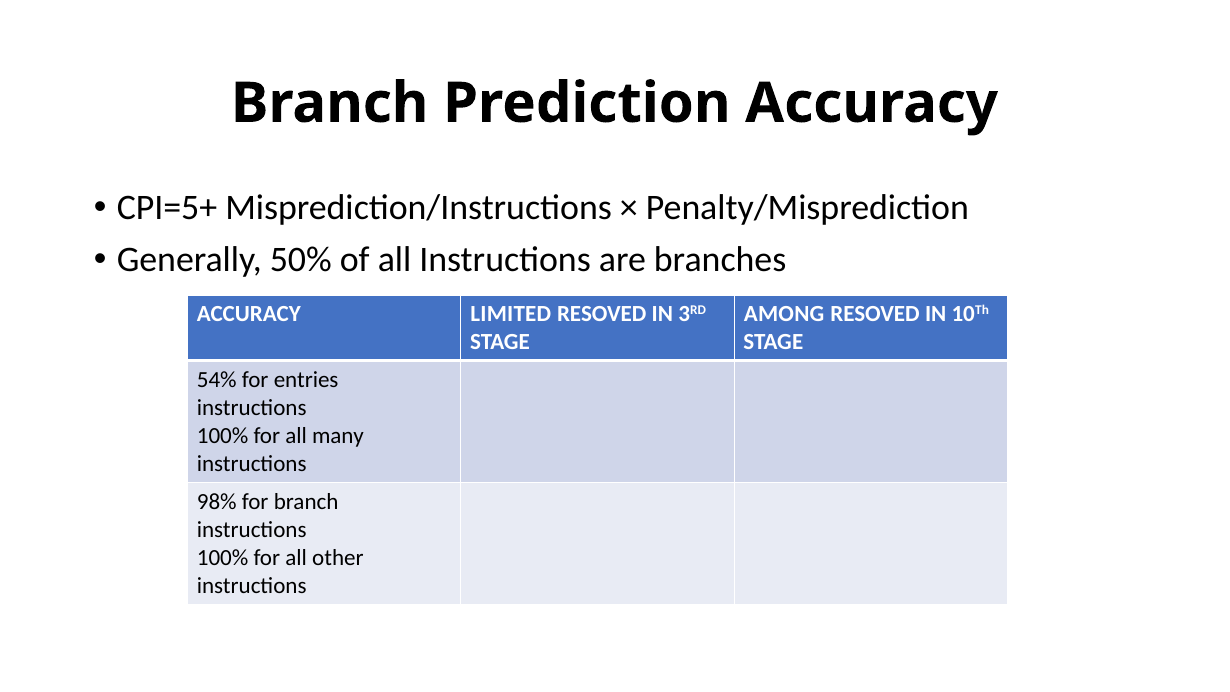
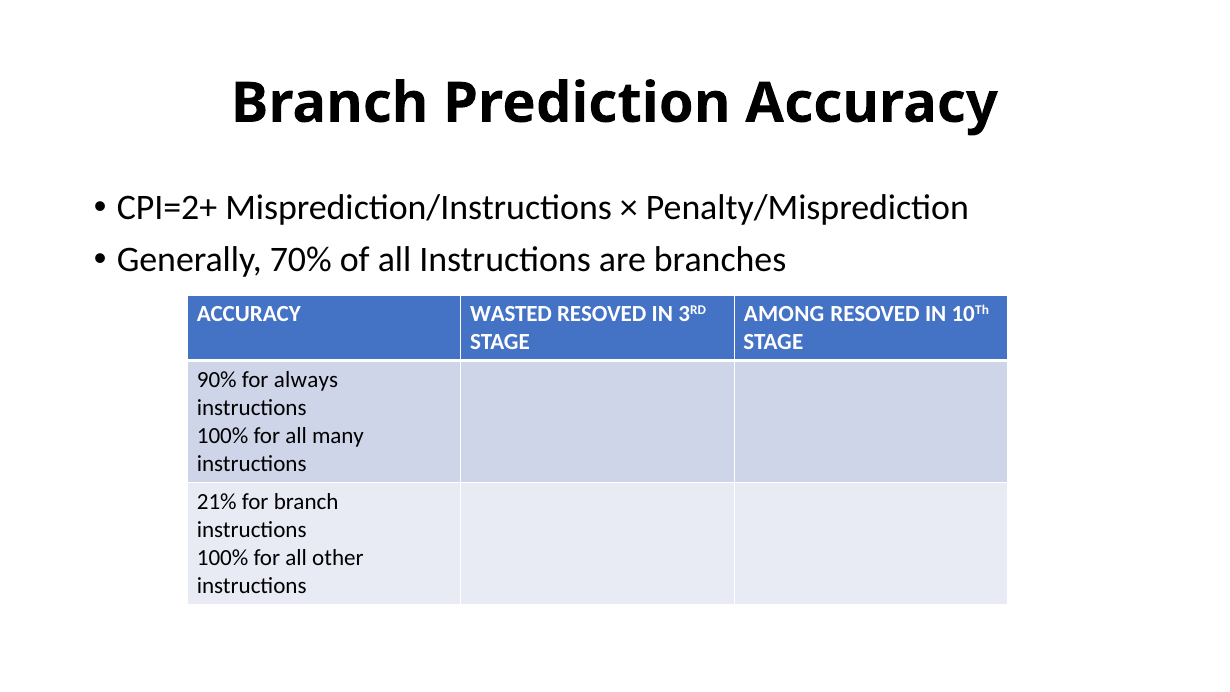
CPI=5+: CPI=5+ -> CPI=2+ (167, 208)
50%: 50% -> 70% (301, 260)
LIMITED: LIMITED -> WASTED (511, 314)
54%: 54% -> 90% (217, 379)
entries: entries -> always (306, 379)
98%: 98% -> 21% (217, 501)
